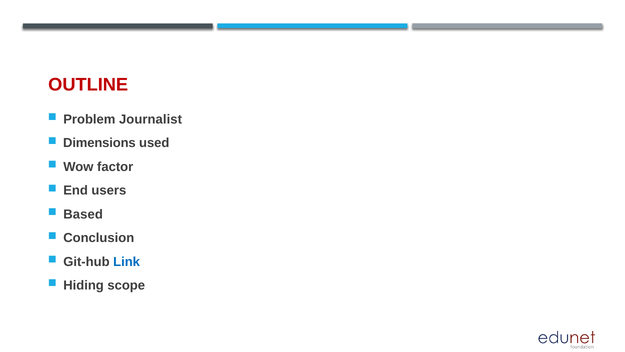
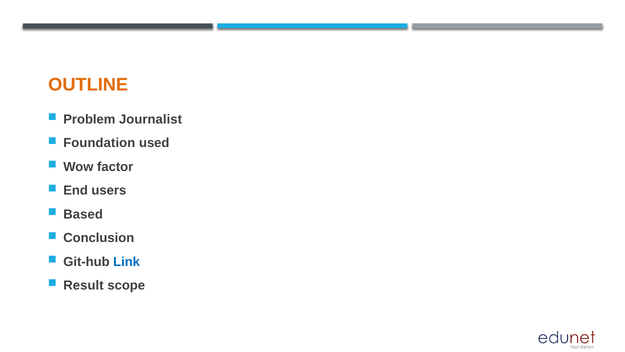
OUTLINE colour: red -> orange (88, 85)
Dimensions: Dimensions -> Foundation (99, 143)
Hiding: Hiding -> Result (83, 285)
